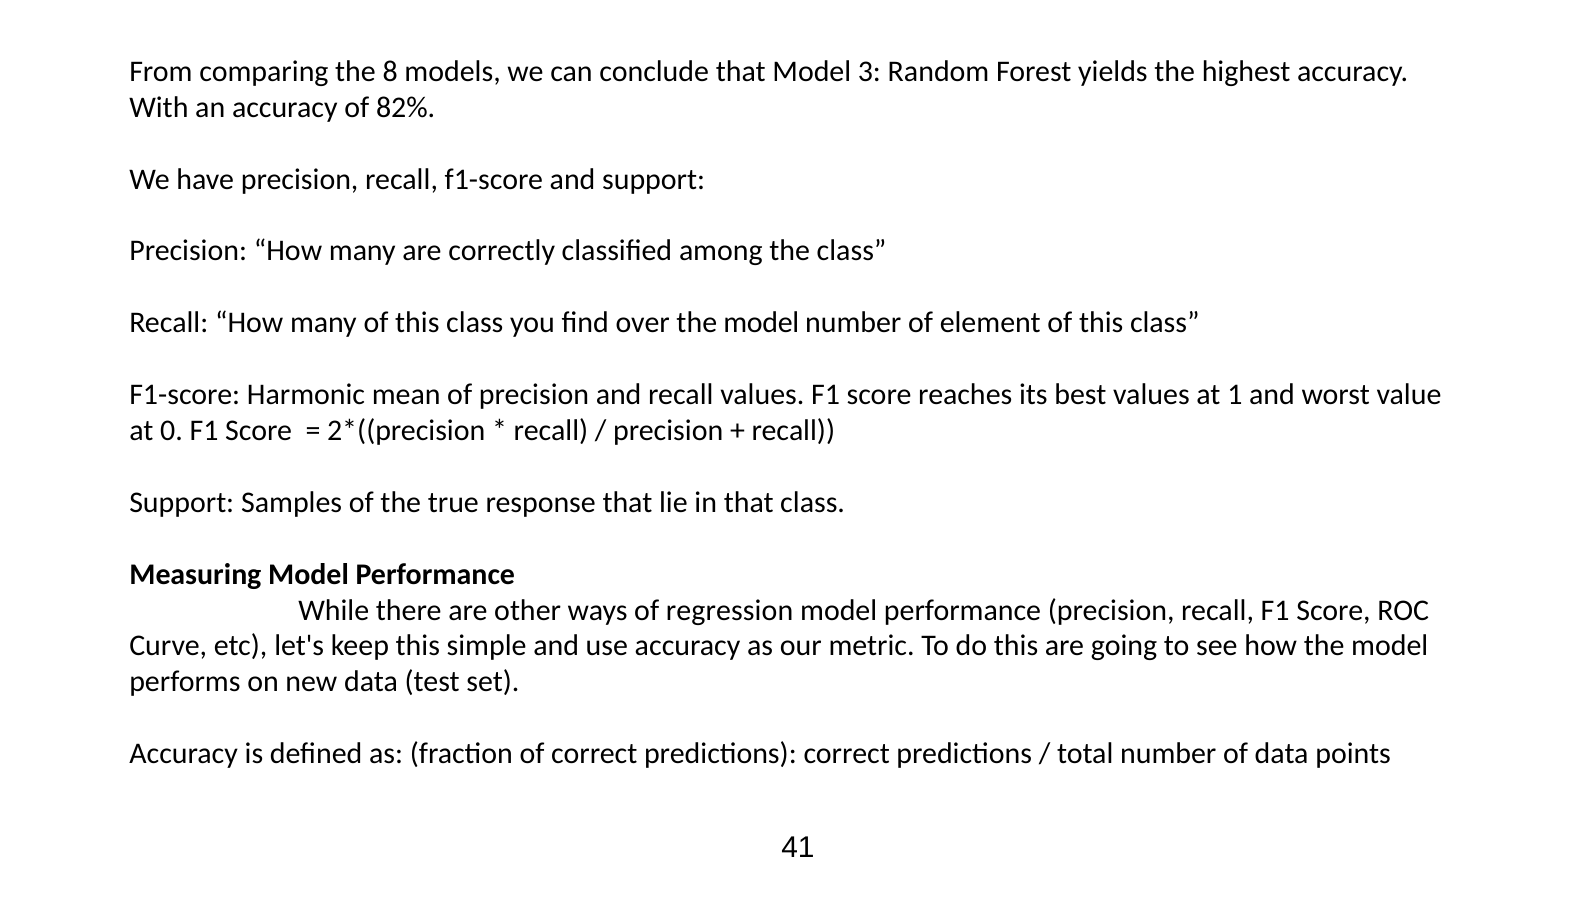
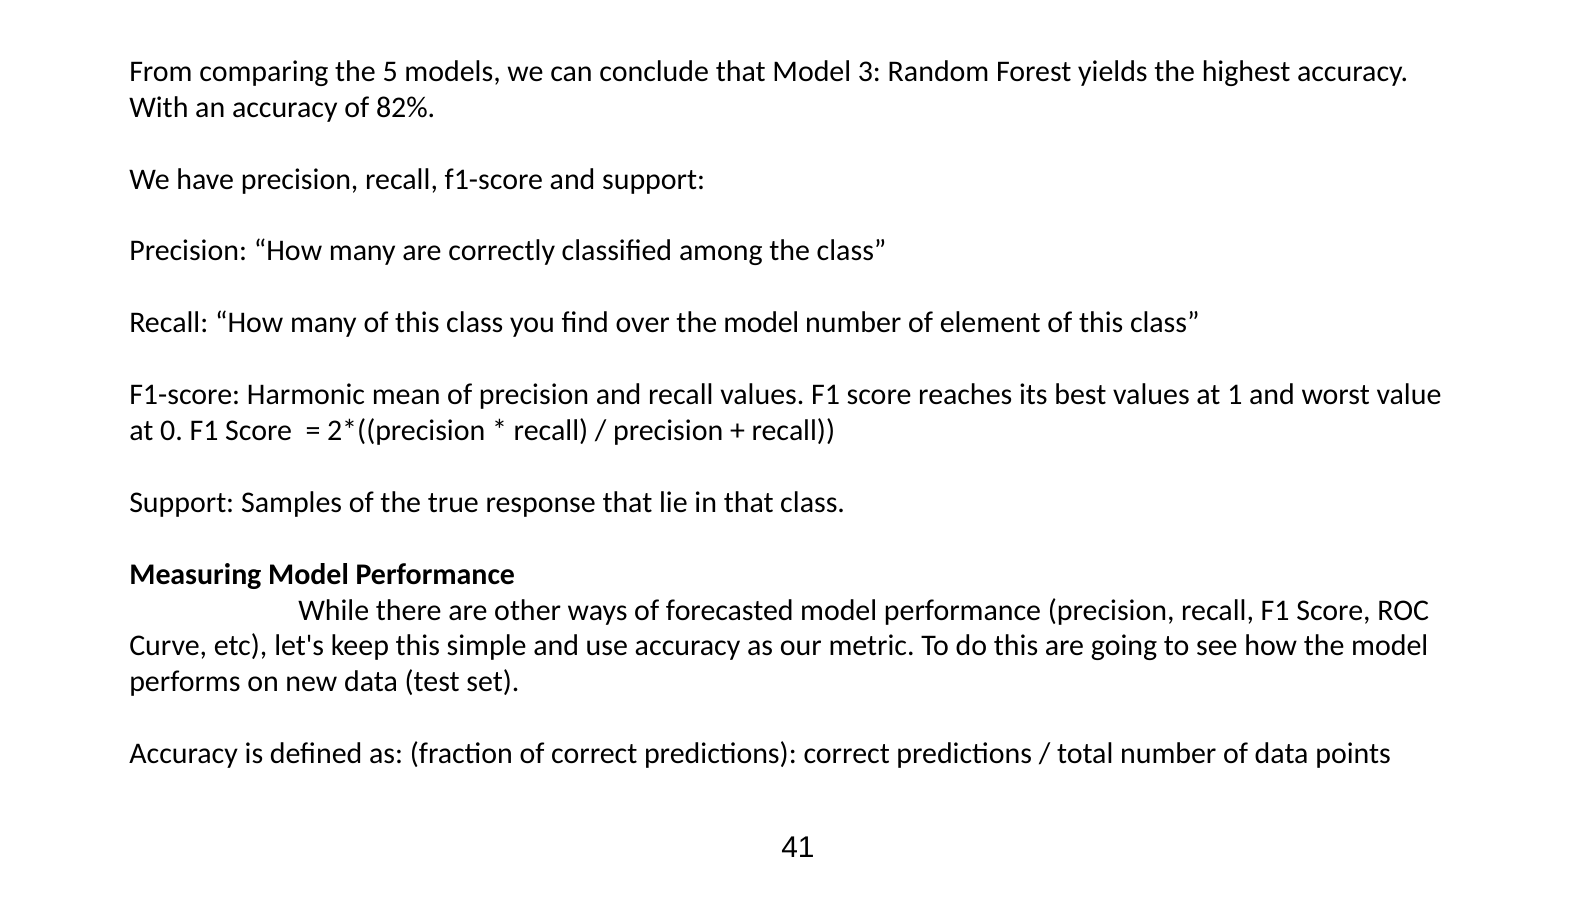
8: 8 -> 5 (390, 71)
regression: regression -> forecasted (730, 610)
